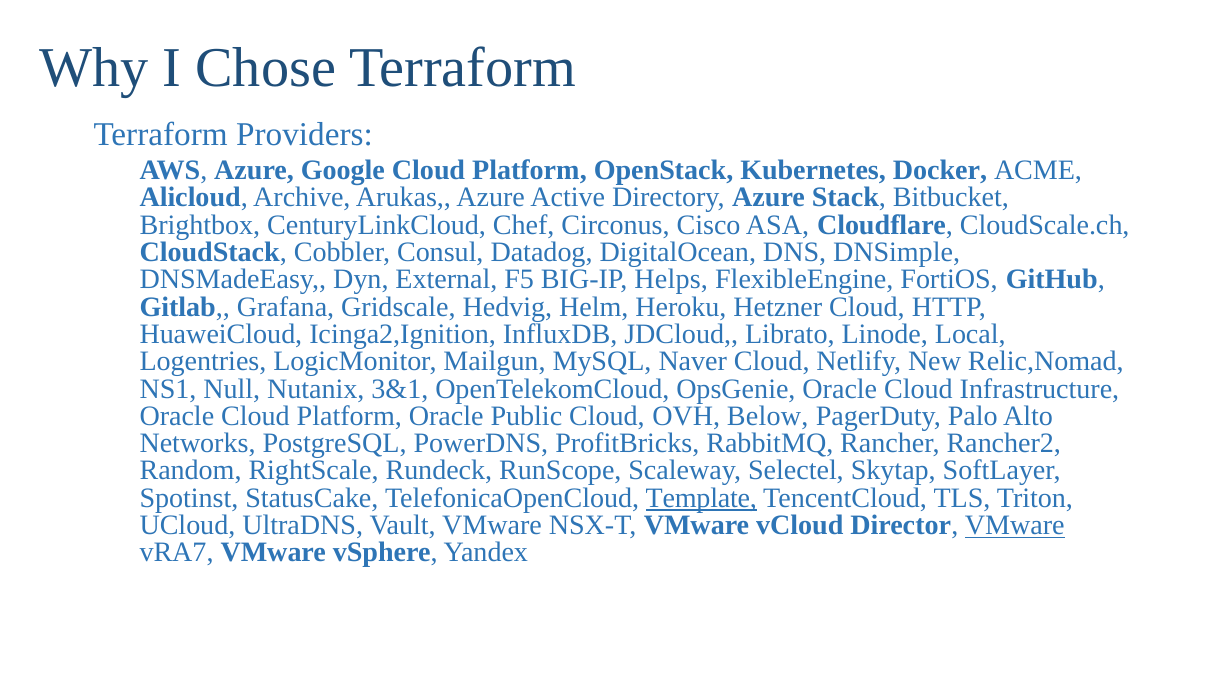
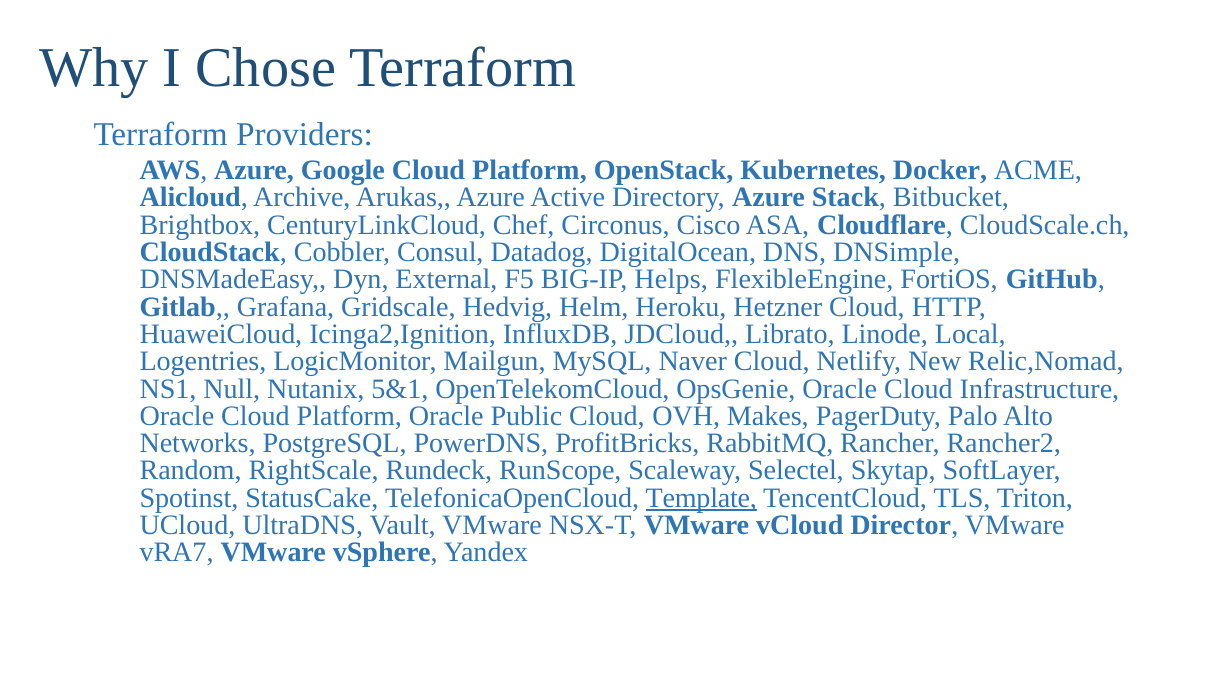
3&1: 3&1 -> 5&1 (400, 389)
Below: Below -> Makes (768, 416)
VMware underline: present -> none (1015, 525)
